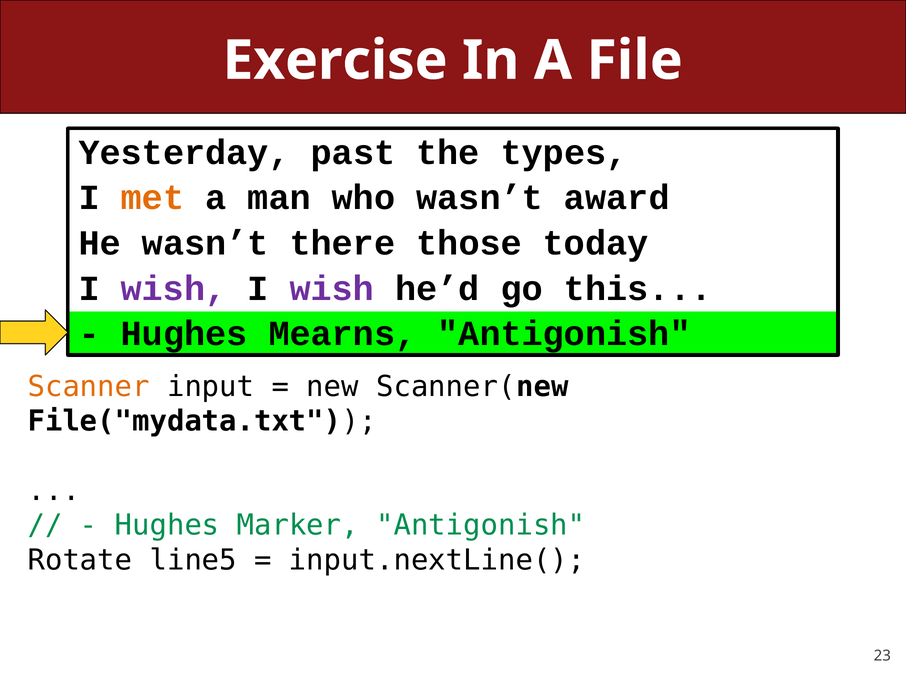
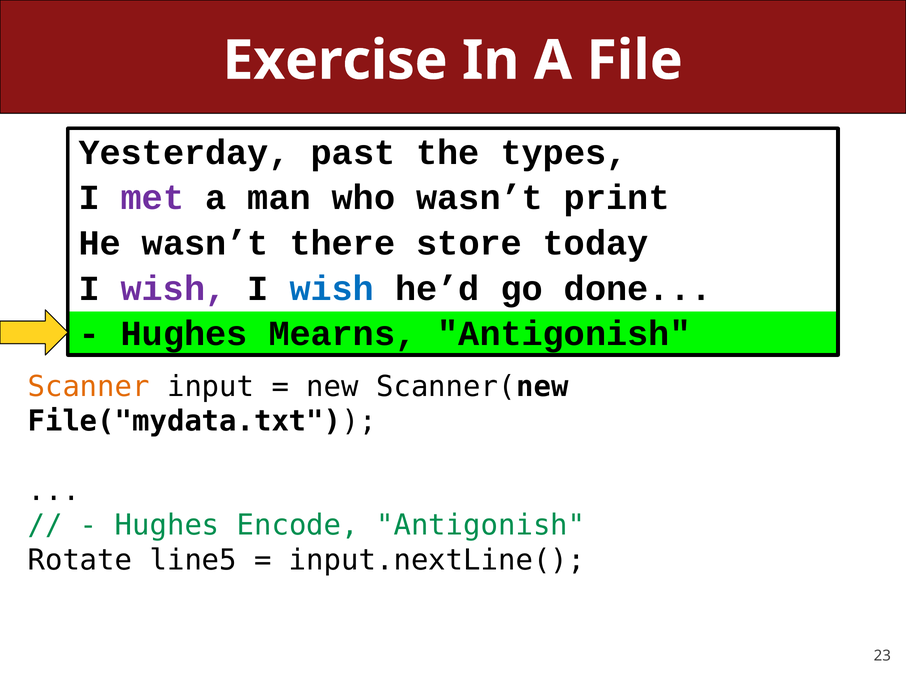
met colour: orange -> purple (152, 198)
award: award -> print (617, 198)
those: those -> store (469, 243)
wish colour: purple -> blue (332, 288)
this: this -> done (638, 288)
Marker: Marker -> Encode (298, 525)
